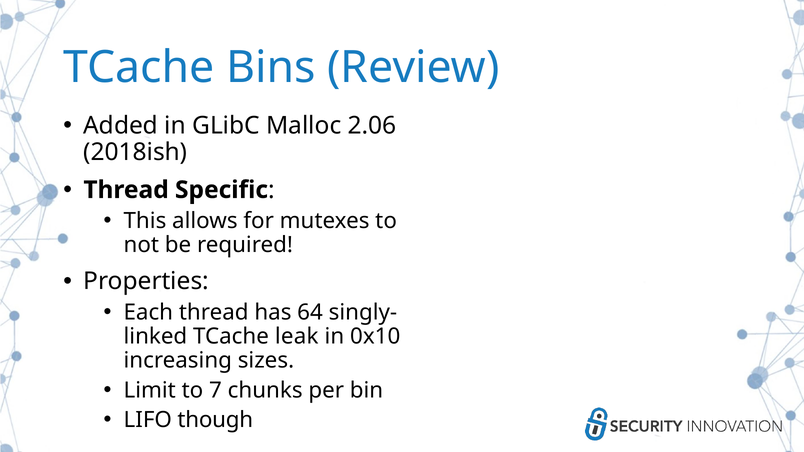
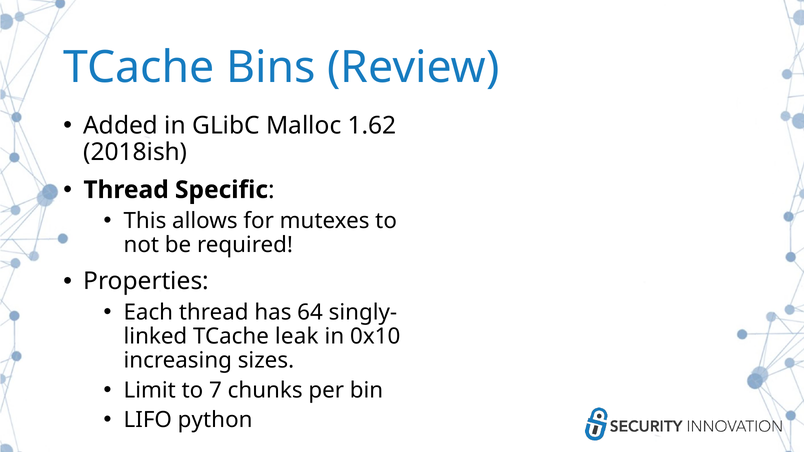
2.06: 2.06 -> 1.62 (372, 126)
though: though -> python (215, 420)
